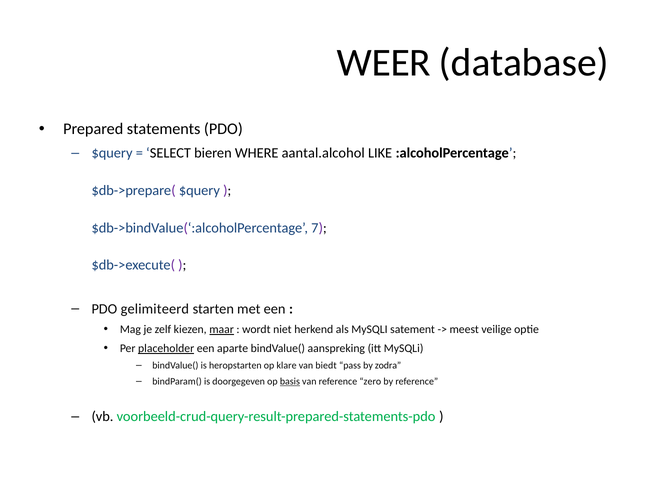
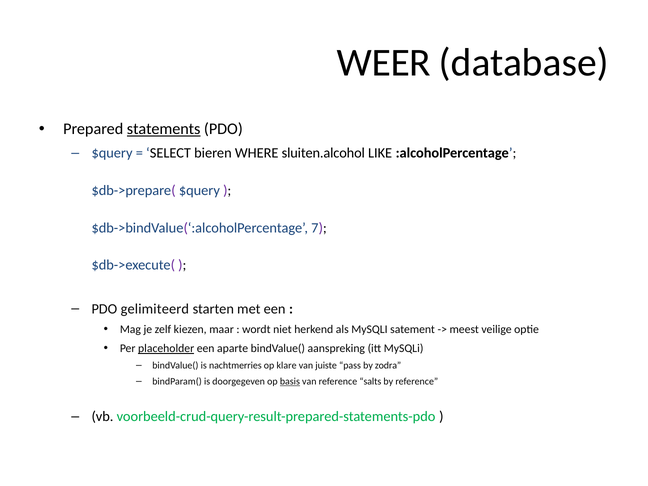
statements underline: none -> present (164, 129)
aantal.alcohol: aantal.alcohol -> sluiten.alcohol (323, 153)
maar underline: present -> none (222, 329)
heropstarten: heropstarten -> nachtmerries (235, 366)
biedt: biedt -> juiste (326, 366)
zero: zero -> salts (370, 382)
